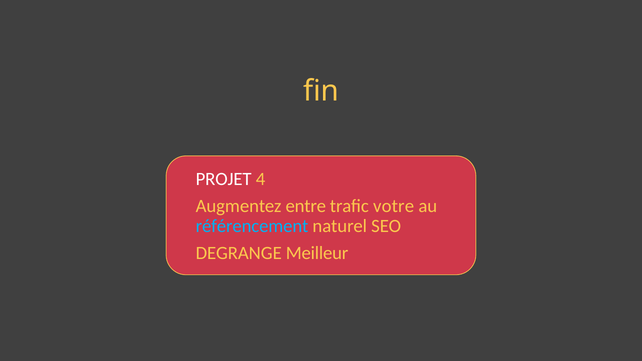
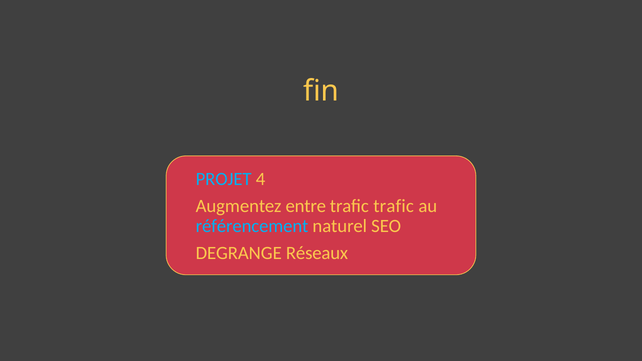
PROJET colour: white -> light blue (224, 179)
trafic votre: votre -> trafic (394, 206)
Meilleur: Meilleur -> Réseaux (317, 253)
